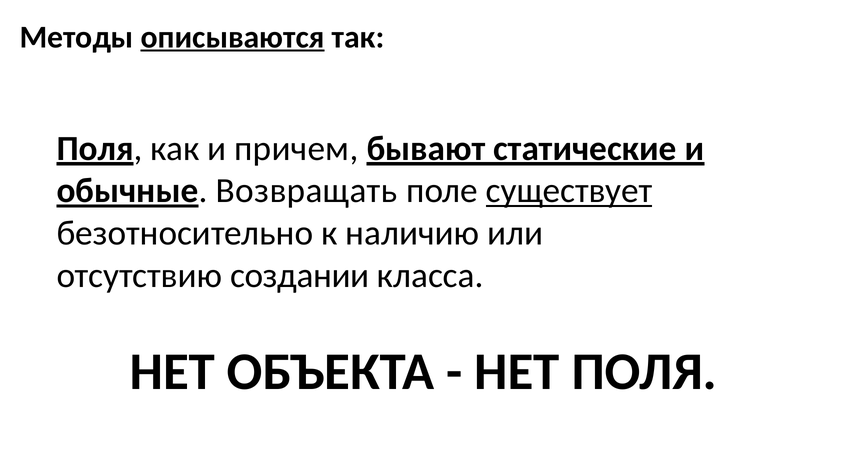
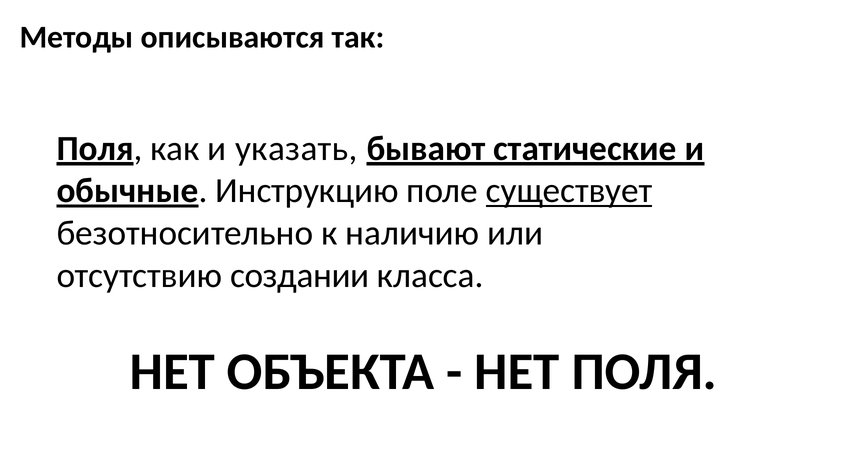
описываются underline: present -> none (233, 37)
причем: причем -> указать (296, 149)
Возвращать: Возвращать -> Инструкцию (307, 191)
